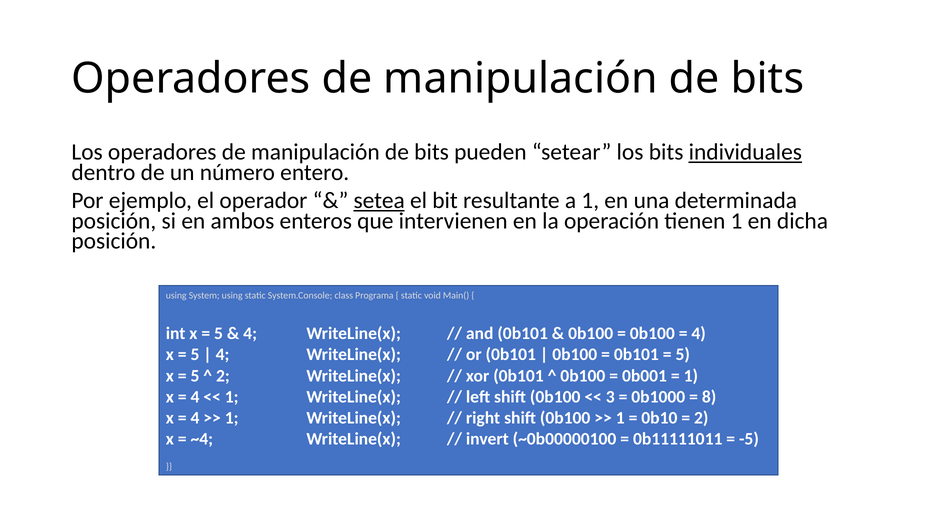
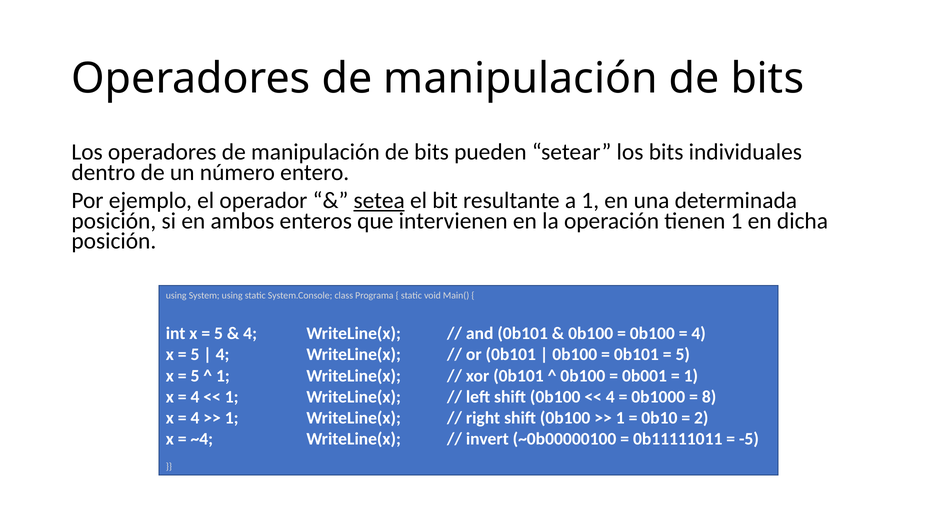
individuales underline: present -> none (745, 152)
2: 2 -> 1 (223, 376)
3: 3 -> 4 (610, 397)
